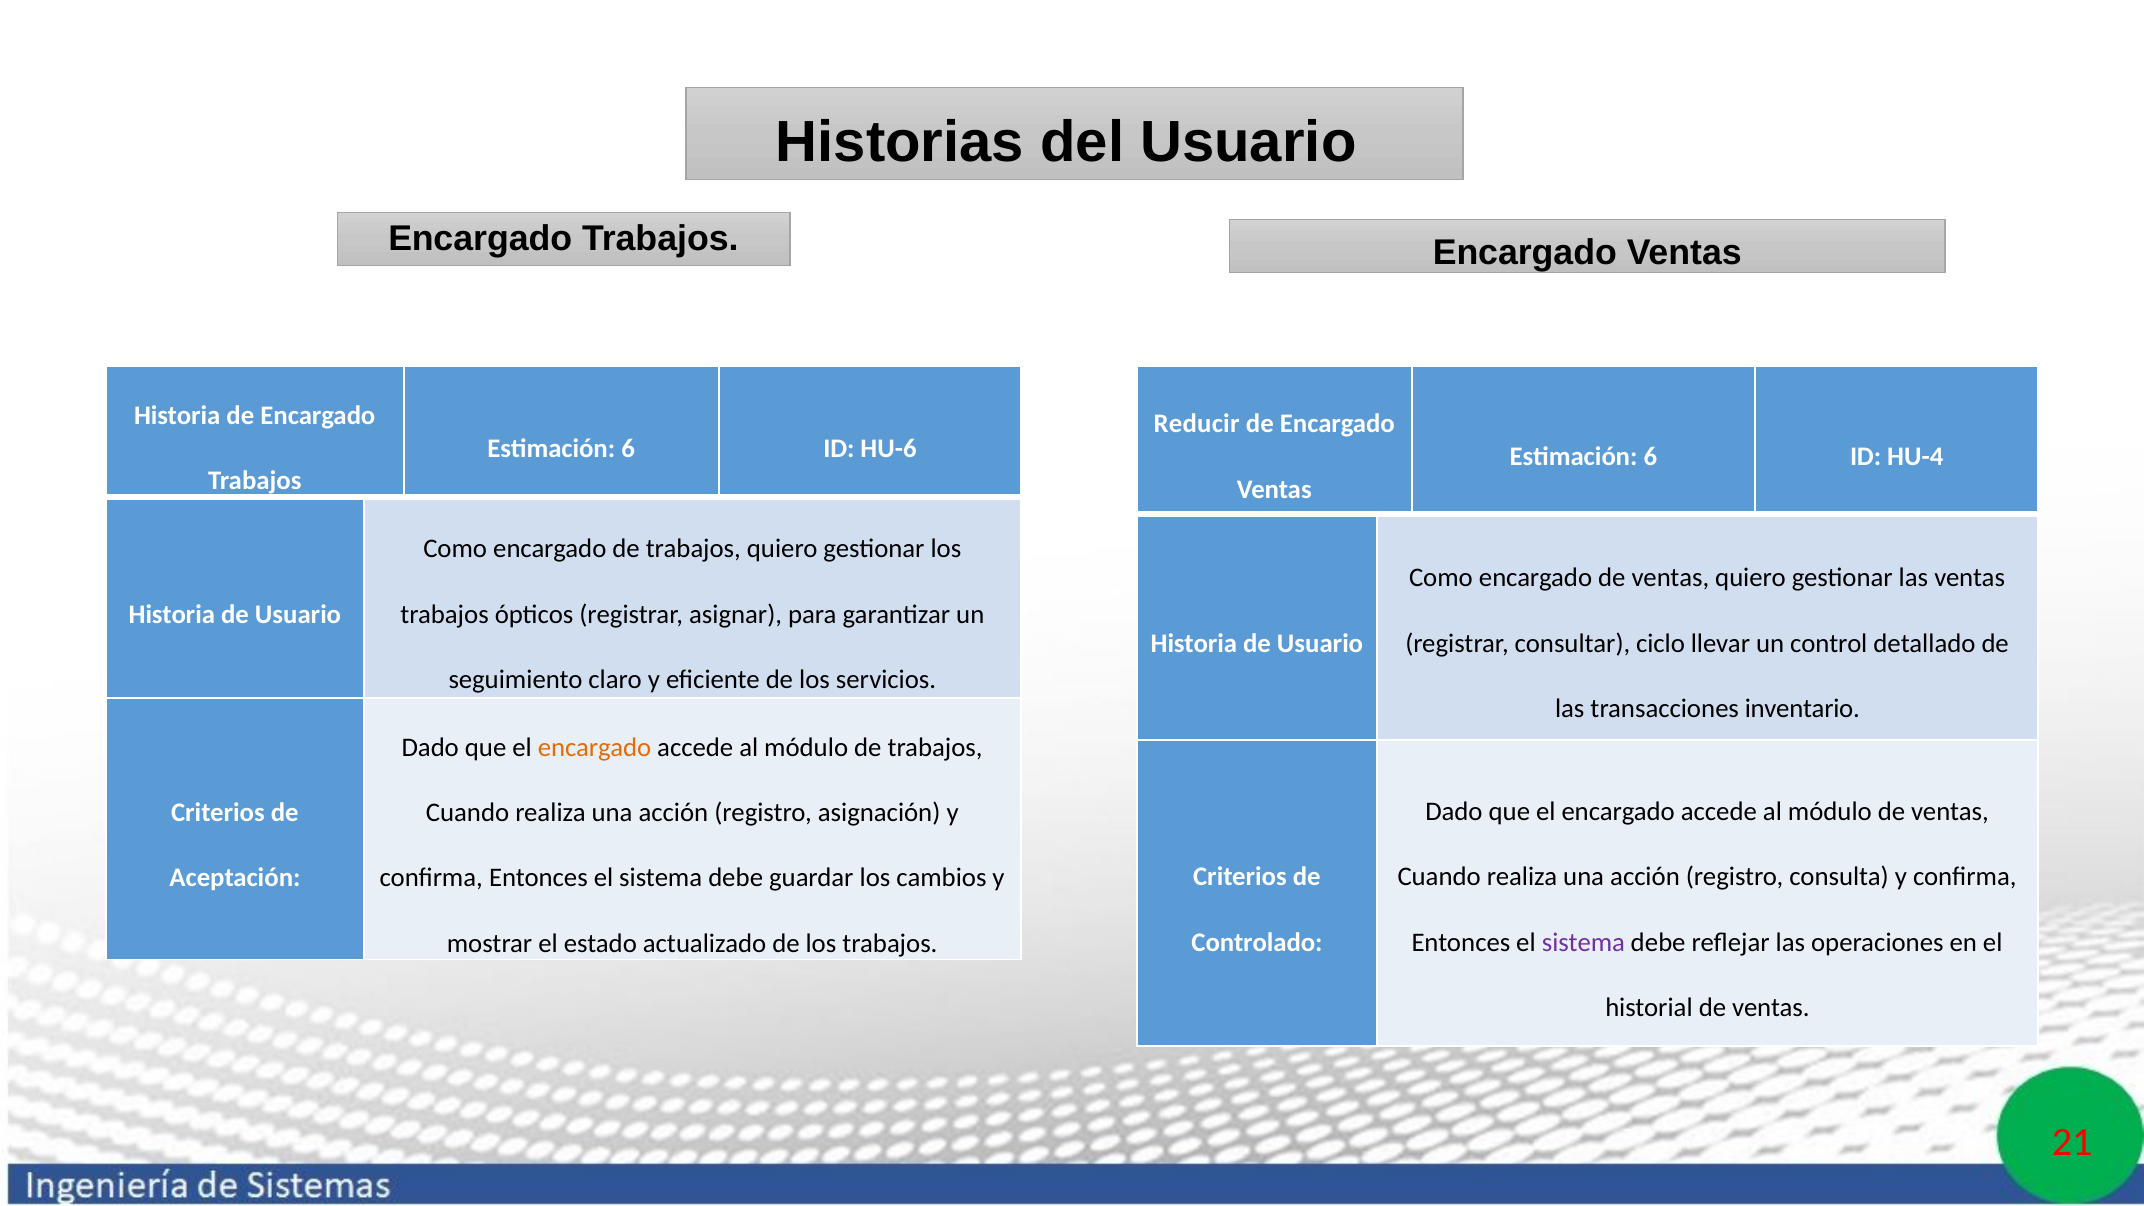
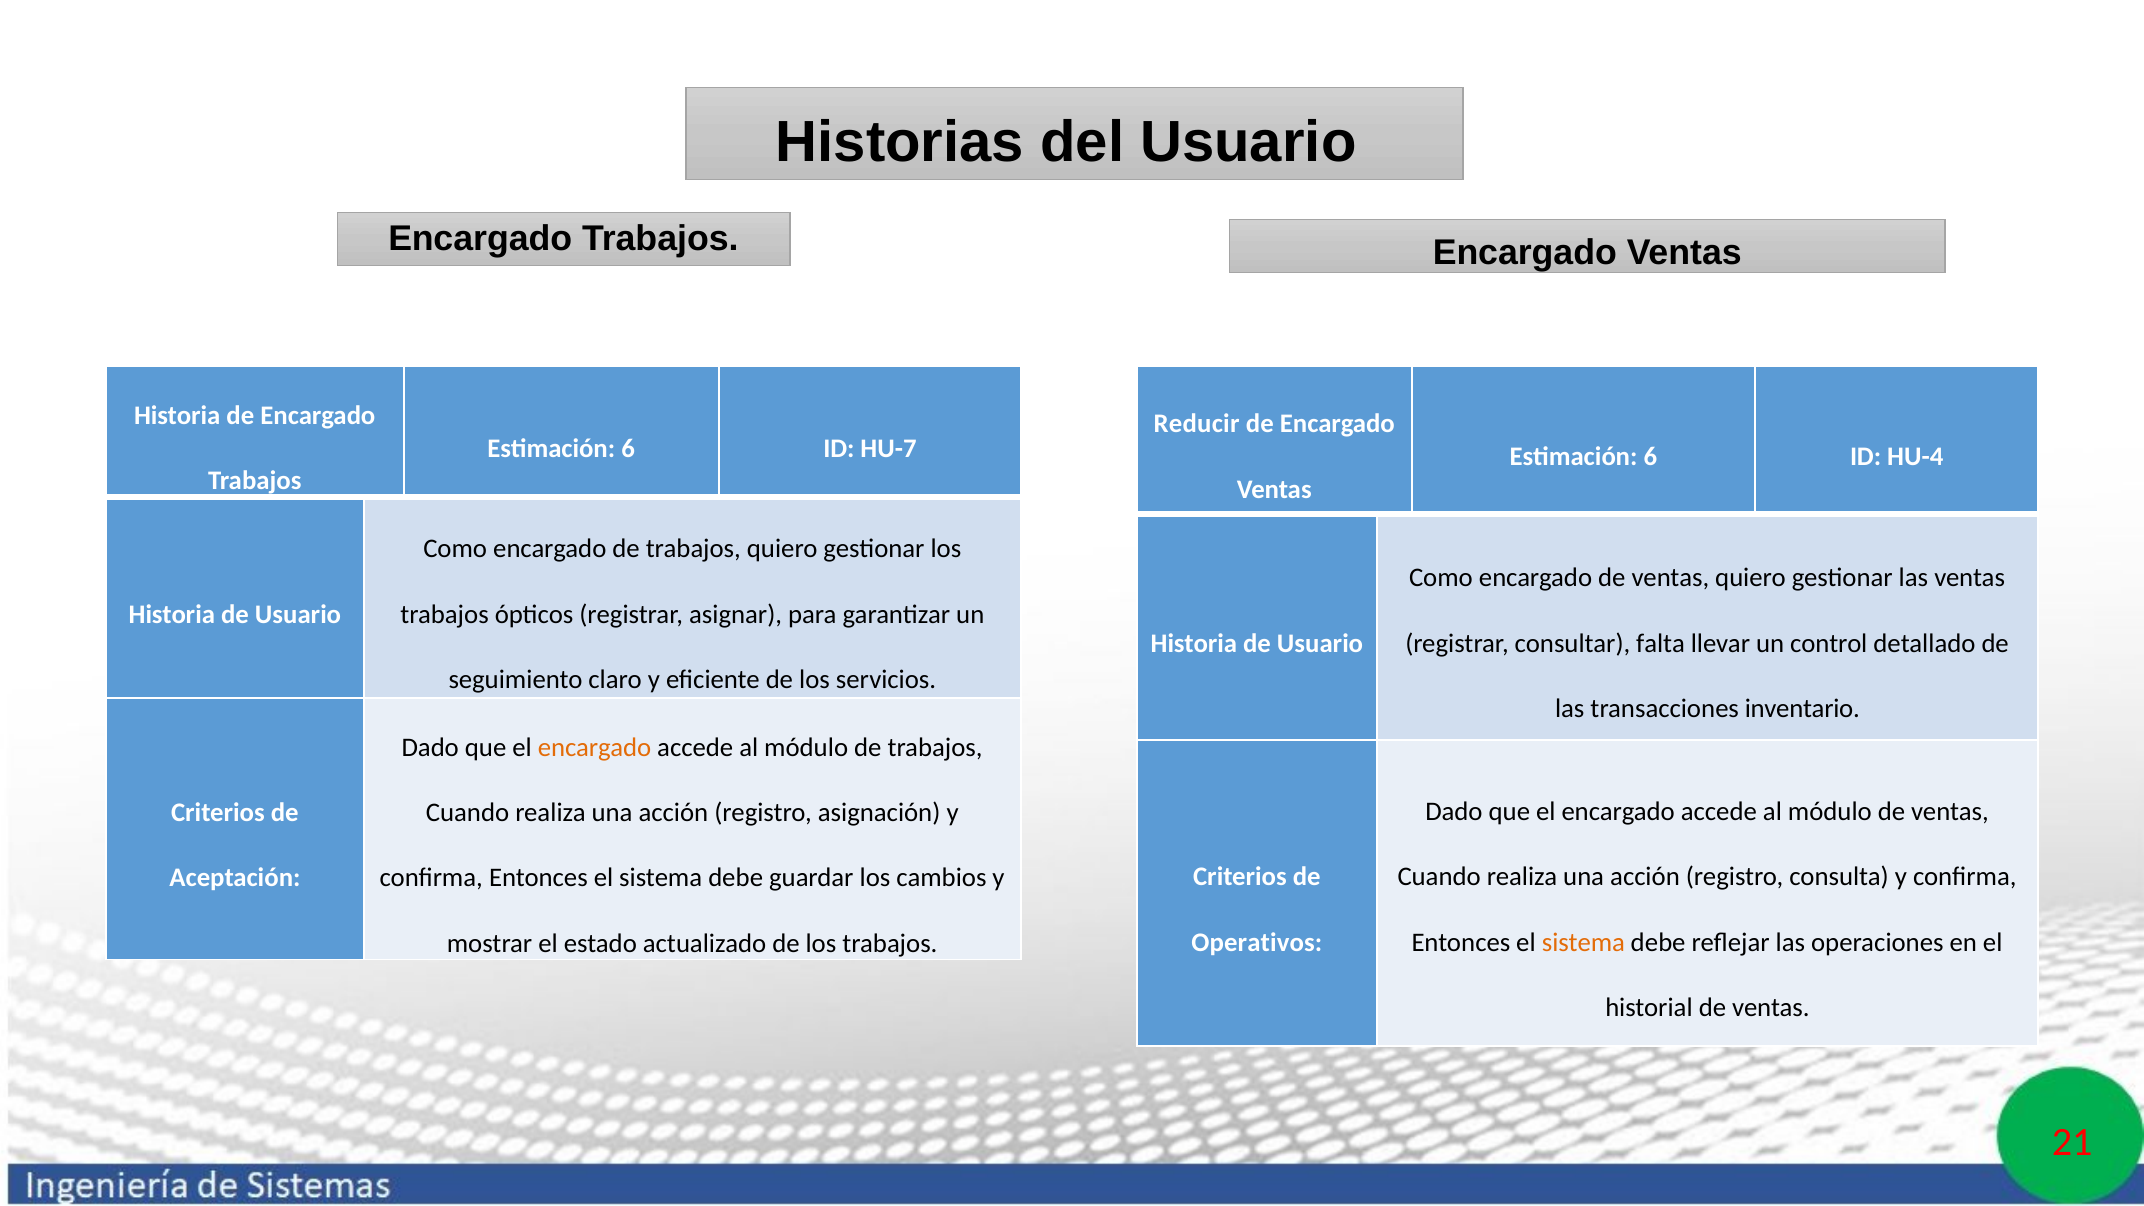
HU-6: HU-6 -> HU-7 (889, 448)
ciclo: ciclo -> falta (1661, 643)
Controlado: Controlado -> Operativos (1257, 942)
sistema colour: purple -> orange (1583, 942)
